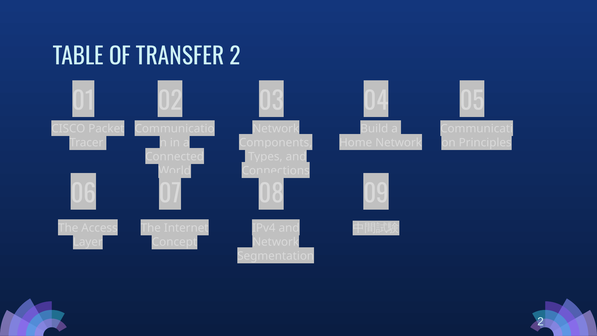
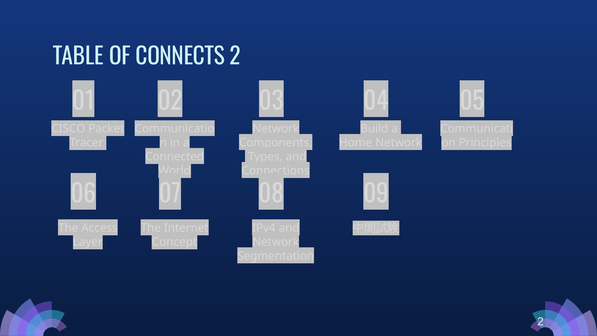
TRANSFER: TRANSFER -> CONNECTS (180, 57)
